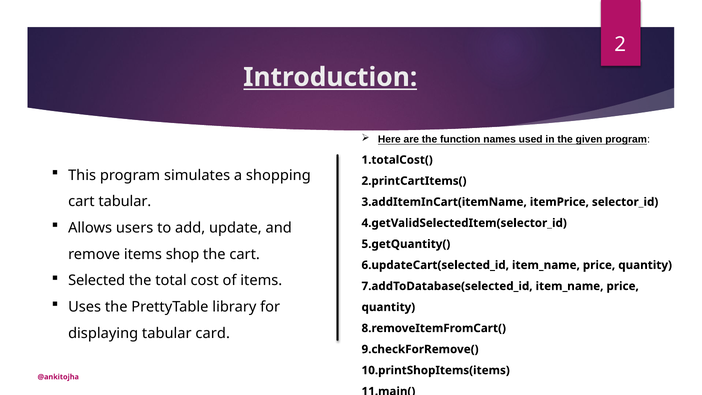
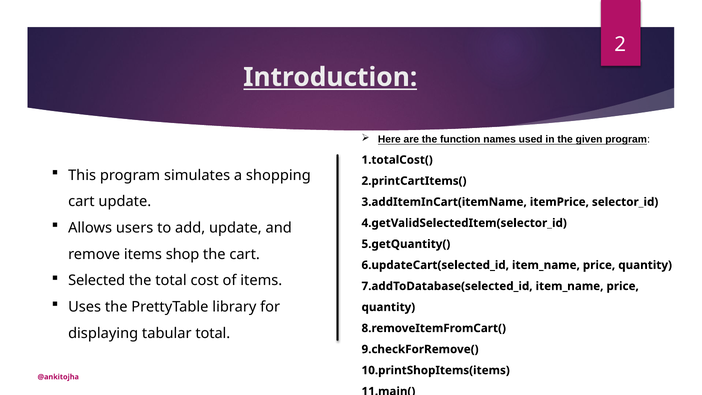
cart tabular: tabular -> update (125, 202)
tabular card: card -> total (213, 333)
